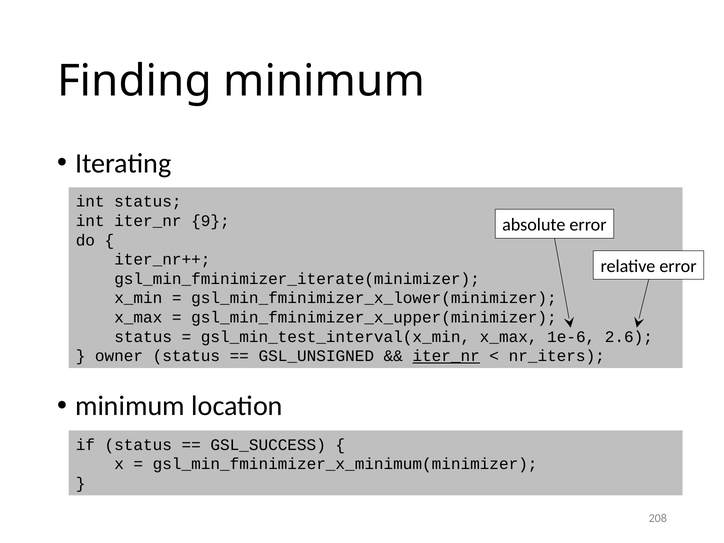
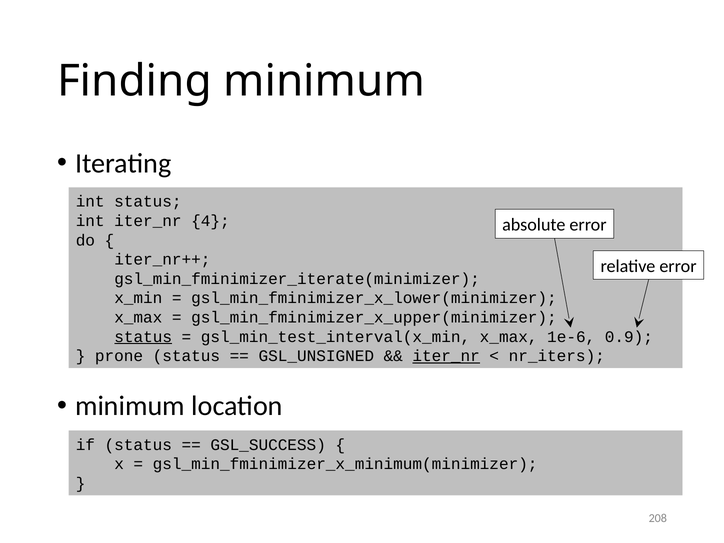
9: 9 -> 4 (210, 221)
status underline: none -> present (143, 337)
2.6: 2.6 -> 0.9 (629, 337)
owner: owner -> prone (119, 356)
